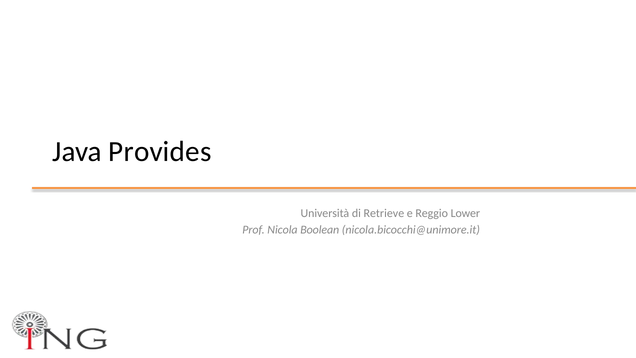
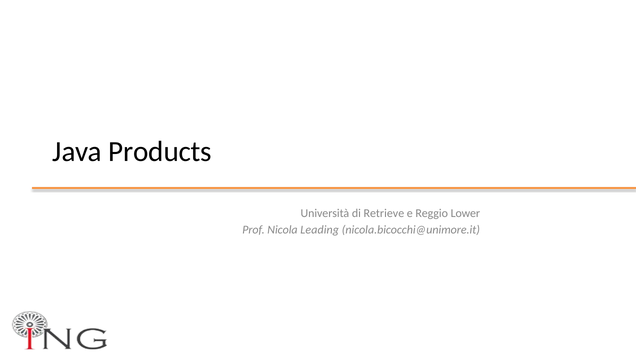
Provides: Provides -> Products (160, 152)
Boolean: Boolean -> Leading (320, 230)
